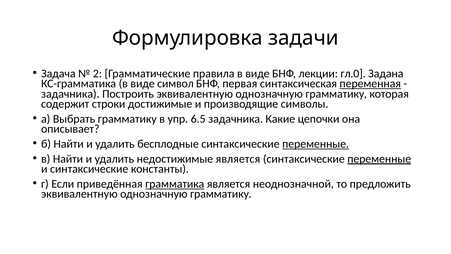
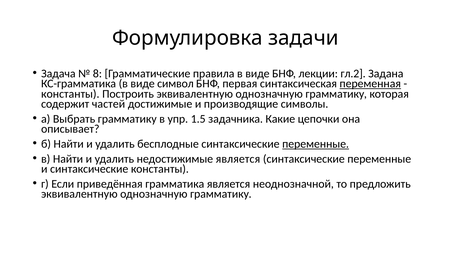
2: 2 -> 8 (97, 73)
гл.0: гл.0 -> гл.2 (353, 73)
задачника: задачника -> константы (70, 94)
строки: строки -> частей (108, 104)
6.5: 6.5 -> 1.5 (198, 119)
переменные underline: present -> none (379, 159)
грамматика underline: present -> none (175, 184)
